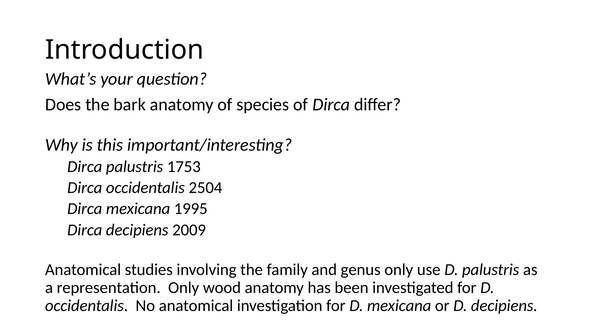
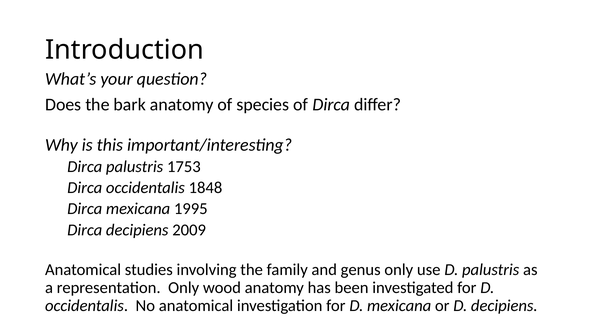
2504: 2504 -> 1848 (205, 187)
